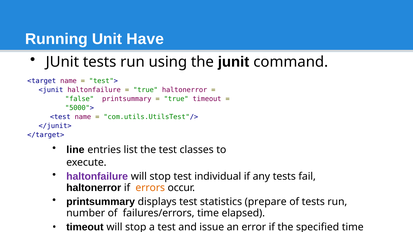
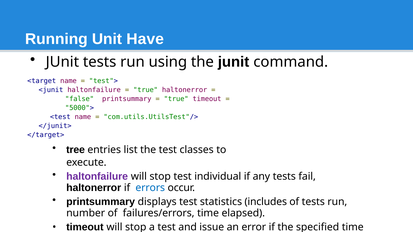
line: line -> tree (76, 150)
errors colour: orange -> blue (150, 188)
prepare: prepare -> includes (266, 202)
